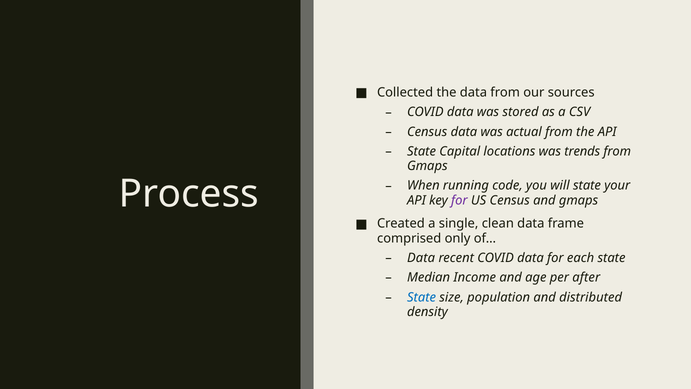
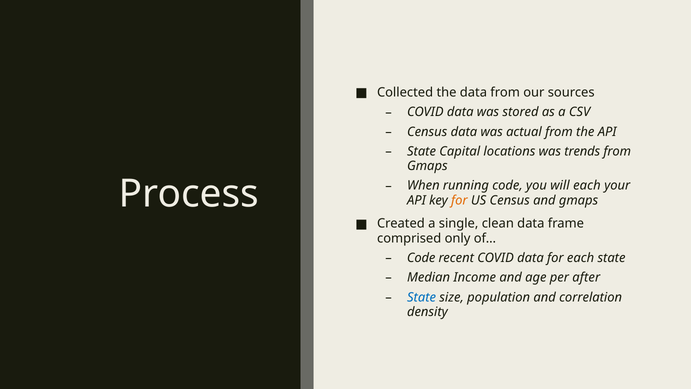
will state: state -> each (587, 186)
for colour: purple -> orange (459, 200)
Data: Data -> Code (421, 258)
distributed: distributed -> correlation (591, 297)
